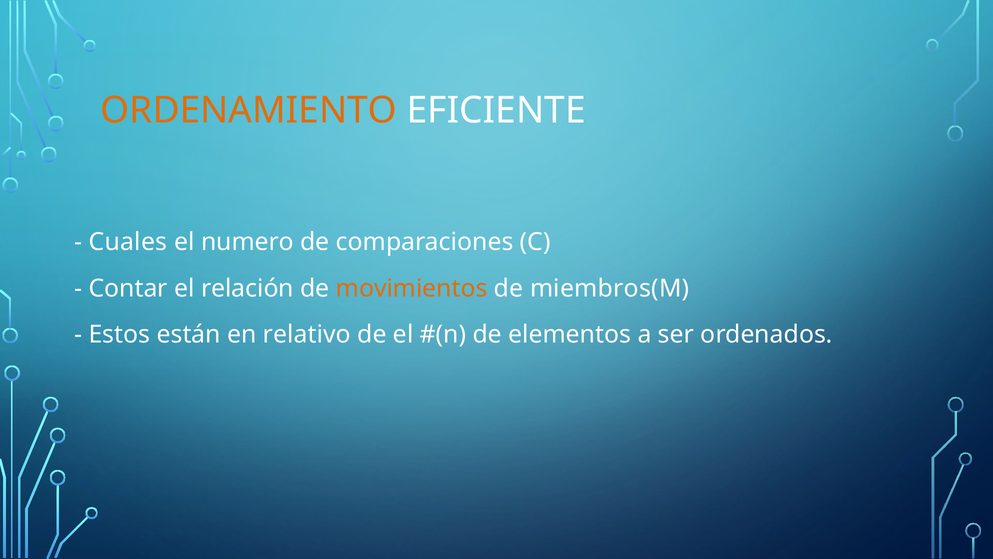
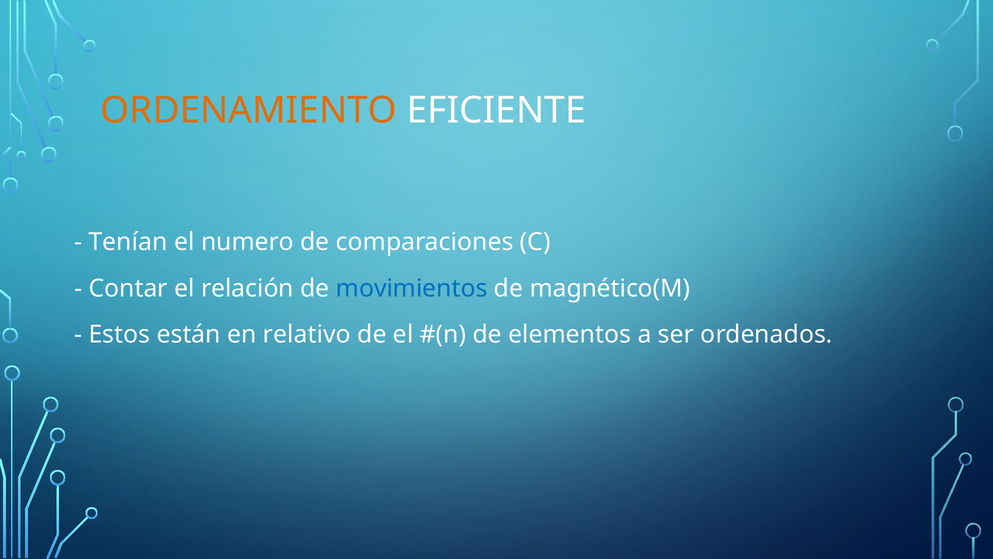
Cuales: Cuales -> Tenían (128, 242)
movimientos colour: orange -> blue (412, 288)
miembros(M: miembros(M -> magnético(M (610, 288)
